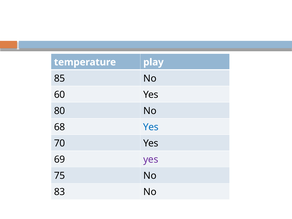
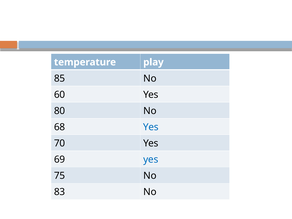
yes colour: purple -> blue (151, 160)
